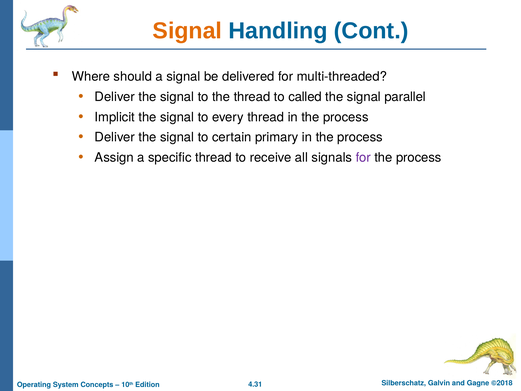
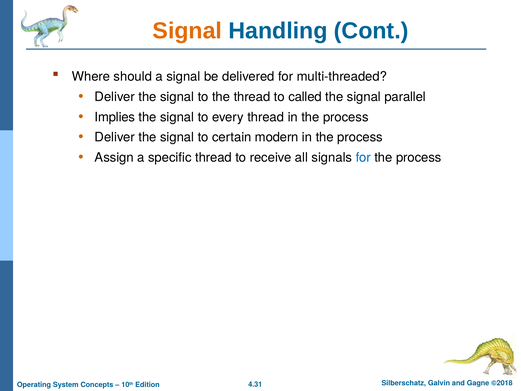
Implicit: Implicit -> Implies (115, 117)
primary: primary -> modern (277, 137)
for colour: purple -> blue (363, 157)
